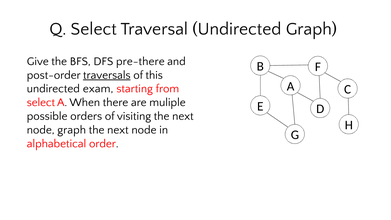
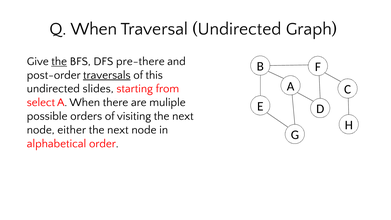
Q Select: Select -> When (94, 29)
the underline: none -> present (59, 61)
exam: exam -> slides (98, 89)
node graph: graph -> either (72, 130)
